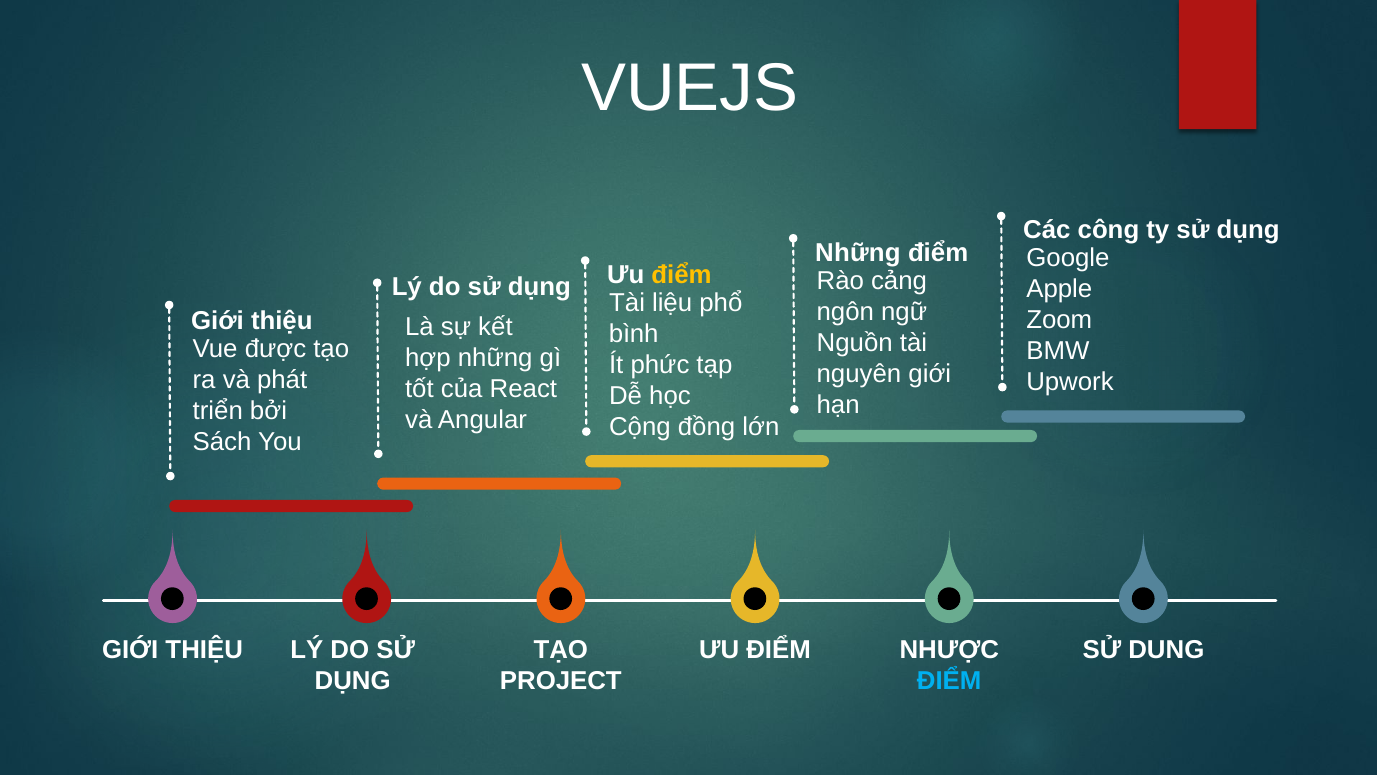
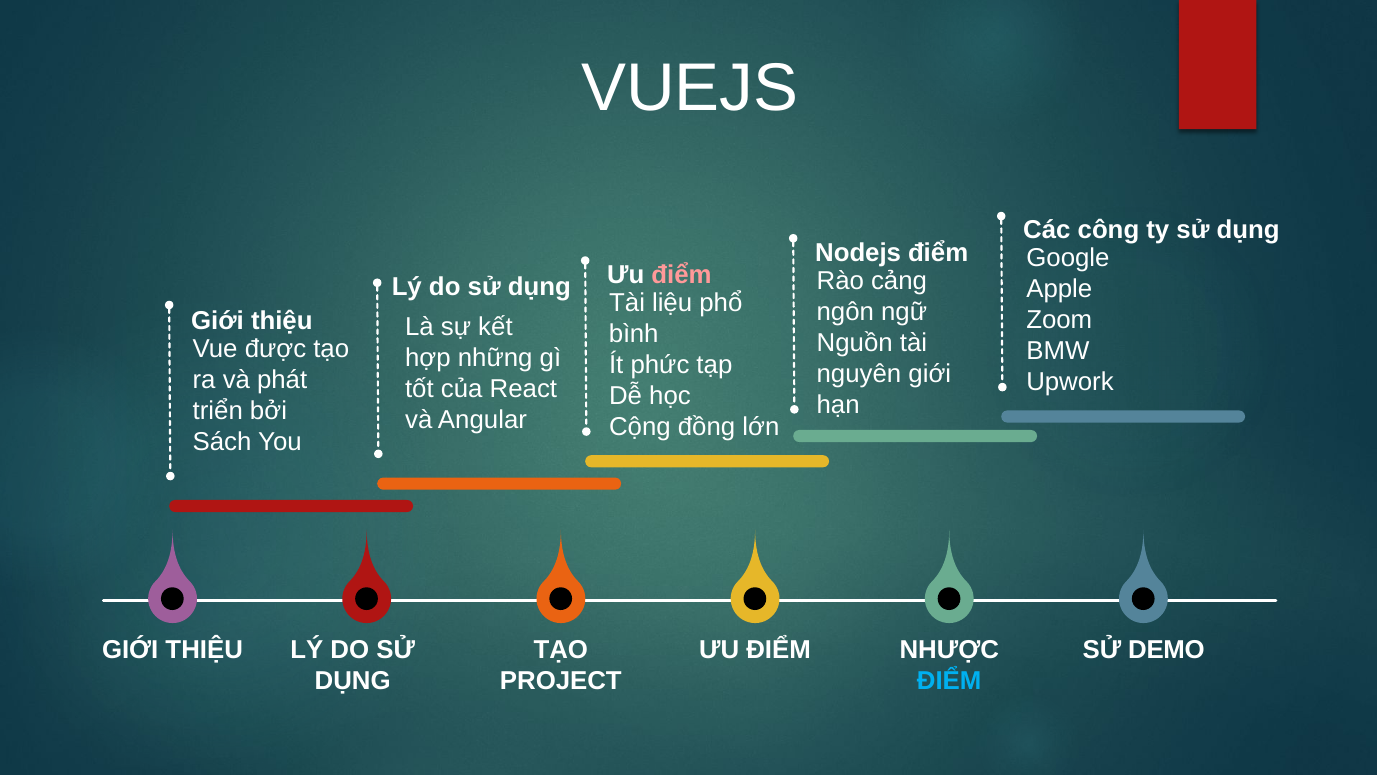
Những: Những -> Nodejs (858, 253)
điểm colour: yellow -> pink (682, 275)
DUNG: DUNG -> DEMO (1166, 650)
